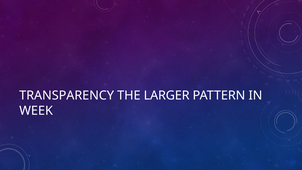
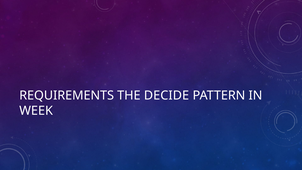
TRANSPARENCY: TRANSPARENCY -> REQUIREMENTS (67, 95)
LARGER: LARGER -> DECIDE (166, 95)
